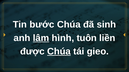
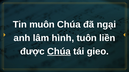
bước: bước -> muôn (42, 25)
sinh: sinh -> ngại (106, 25)
lâm underline: present -> none (41, 38)
